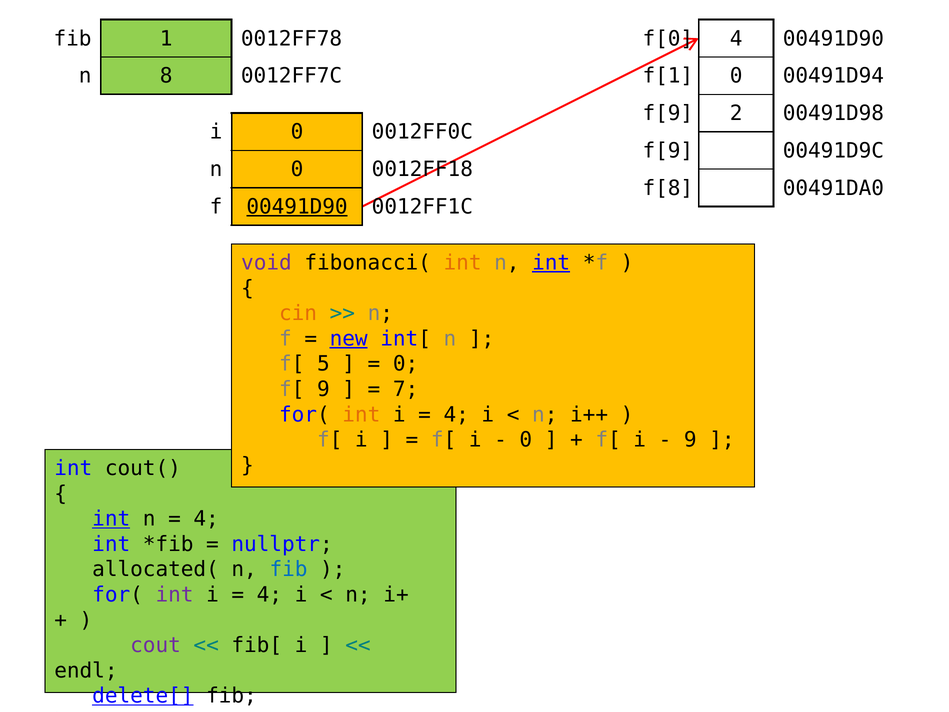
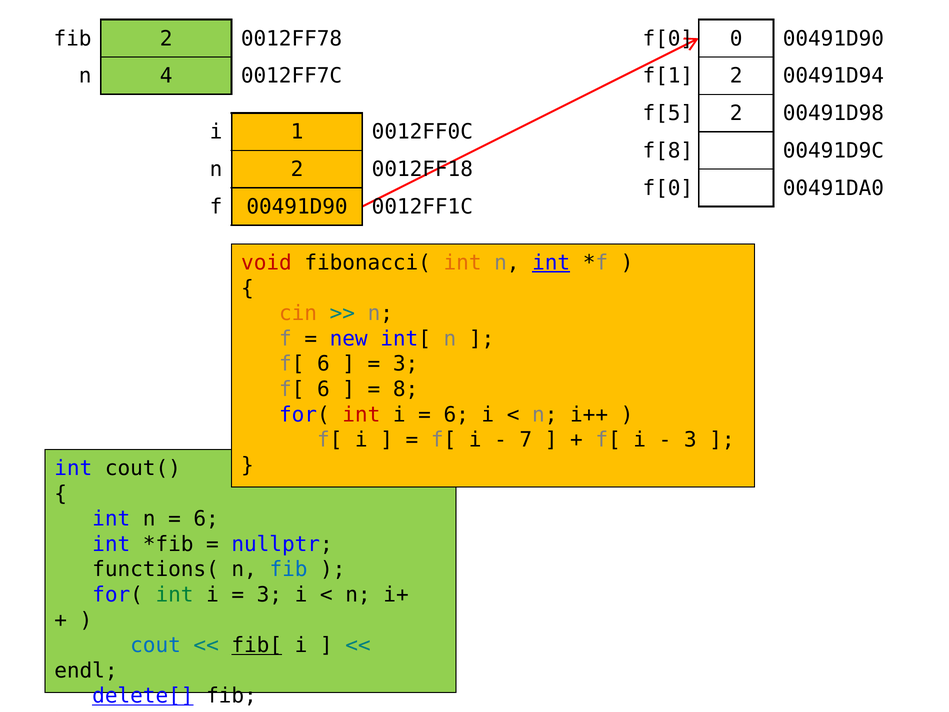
fib 1: 1 -> 2 (166, 39)
f[0 4: 4 -> 0 (736, 39)
8: 8 -> 4 (166, 76)
f[1 0: 0 -> 2 (736, 76)
f[9: f[9 -> f[5 (668, 113)
i 0: 0 -> 1 (297, 132)
f[9: f[9 -> f[8 (668, 151)
n 0: 0 -> 2 (297, 169)
f[8: f[8 -> f[0 (668, 188)
00491D90 underline: present -> none (297, 207)
void colour: purple -> red (266, 263)
new underline: present -> none (349, 339)
5: 5 -> 6 (323, 364)
0: 0 -> 3 (406, 364)
9: 9 -> 6 (323, 389)
7: 7 -> 8 (406, 389)
int colour: orange -> red (361, 414)
4: 4 -> 6 (456, 414)
0: 0 -> 7 (526, 440)
9: 9 -> 3 (690, 440)
int underline: present -> none (111, 519)
4: 4 -> 6 (206, 519)
allocated(: allocated( -> functions( (156, 569)
int colour: purple -> green (175, 595)
4: 4 -> 3 (269, 595)
cout colour: purple -> blue (156, 645)
fib[ underline: none -> present (257, 645)
